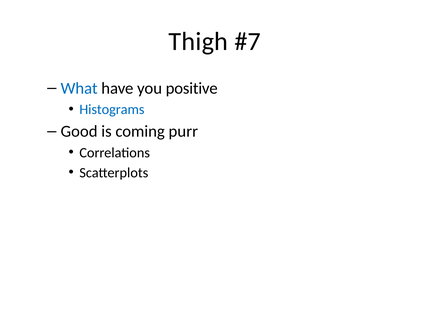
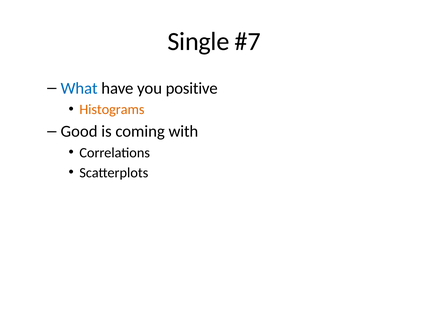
Thigh: Thigh -> Single (198, 42)
Histograms colour: blue -> orange (112, 110)
purr: purr -> with (183, 132)
